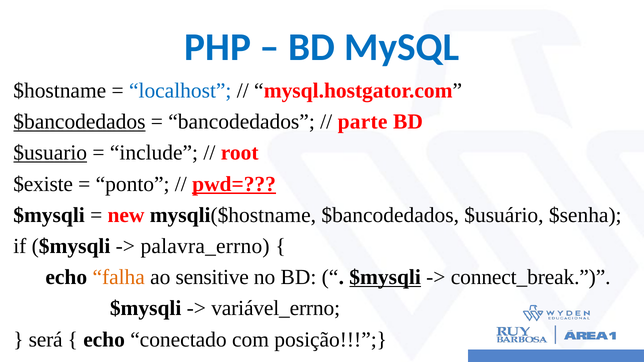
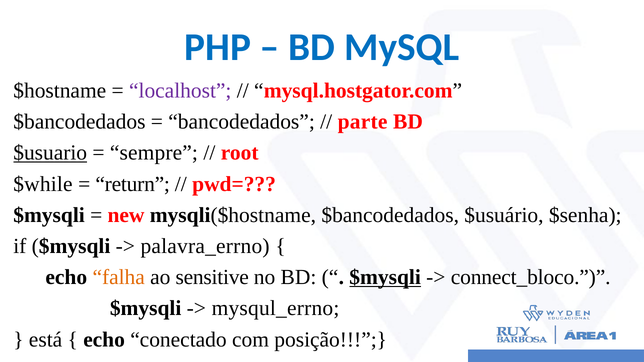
localhost colour: blue -> purple (180, 91)
$bancodedados underline: present -> none (79, 122)
include: include -> sempre (154, 153)
$existe: $existe -> $while (43, 184)
ponto: ponto -> return (133, 184)
pwd= underline: present -> none (234, 184)
connect_break: connect_break -> connect_bloco (531, 277)
variável_errno: variável_errno -> mysqul_errno (276, 309)
será: será -> está (46, 340)
